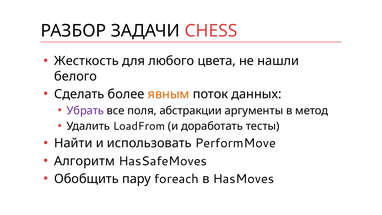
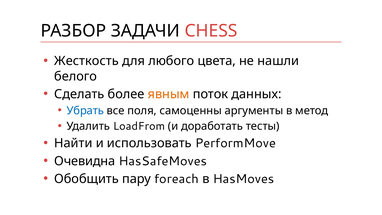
Убрать colour: purple -> blue (85, 111)
абстракции: абстракции -> самоценны (191, 111)
Алгоритм: Алгоритм -> Очевидна (85, 161)
